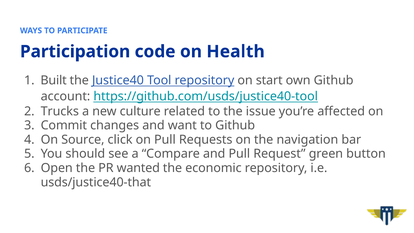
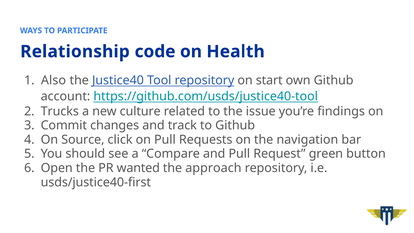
Participation: Participation -> Relationship (75, 52)
Built: Built -> Also (53, 80)
affected: affected -> findings (341, 111)
want: want -> track (182, 125)
economic: economic -> approach (213, 168)
usds/justice40-that: usds/justice40-that -> usds/justice40-first (96, 182)
